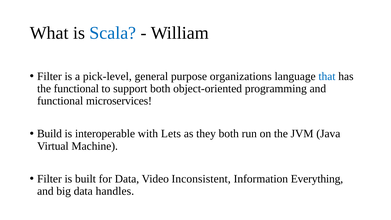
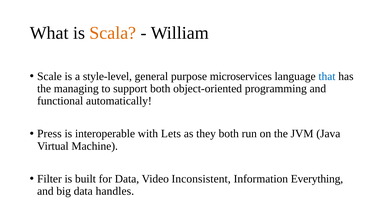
Scala colour: blue -> orange (113, 33)
Filter: Filter -> Scale (49, 76)
pick-level: pick-level -> style-level (107, 76)
organizations: organizations -> microservices (241, 76)
the functional: functional -> managing (76, 89)
microservices: microservices -> automatically (119, 101)
Build: Build -> Press (49, 134)
